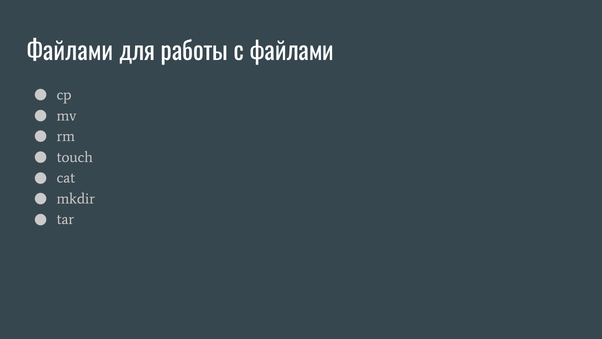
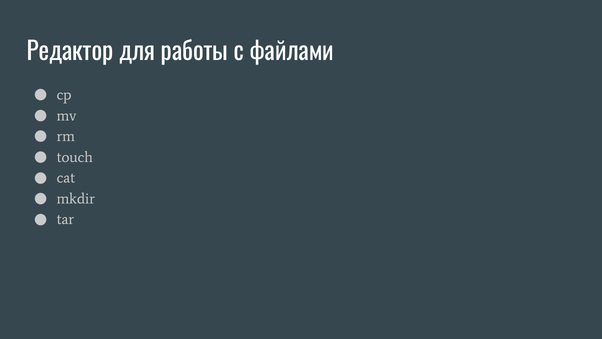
Файлами: Файлами -> Редактор (70, 52)
